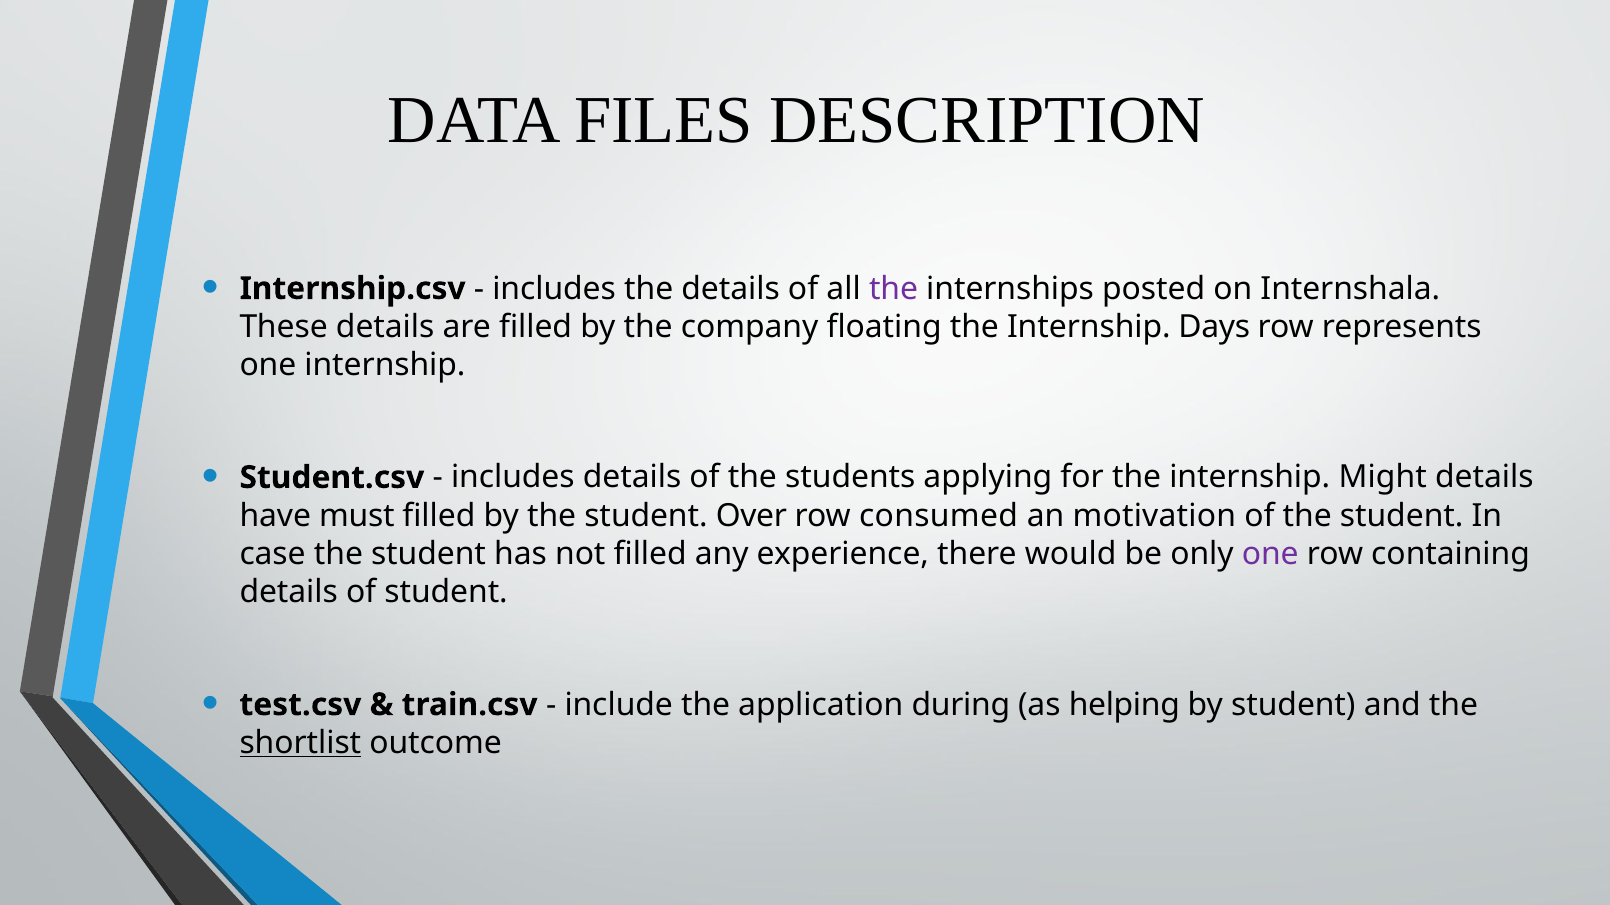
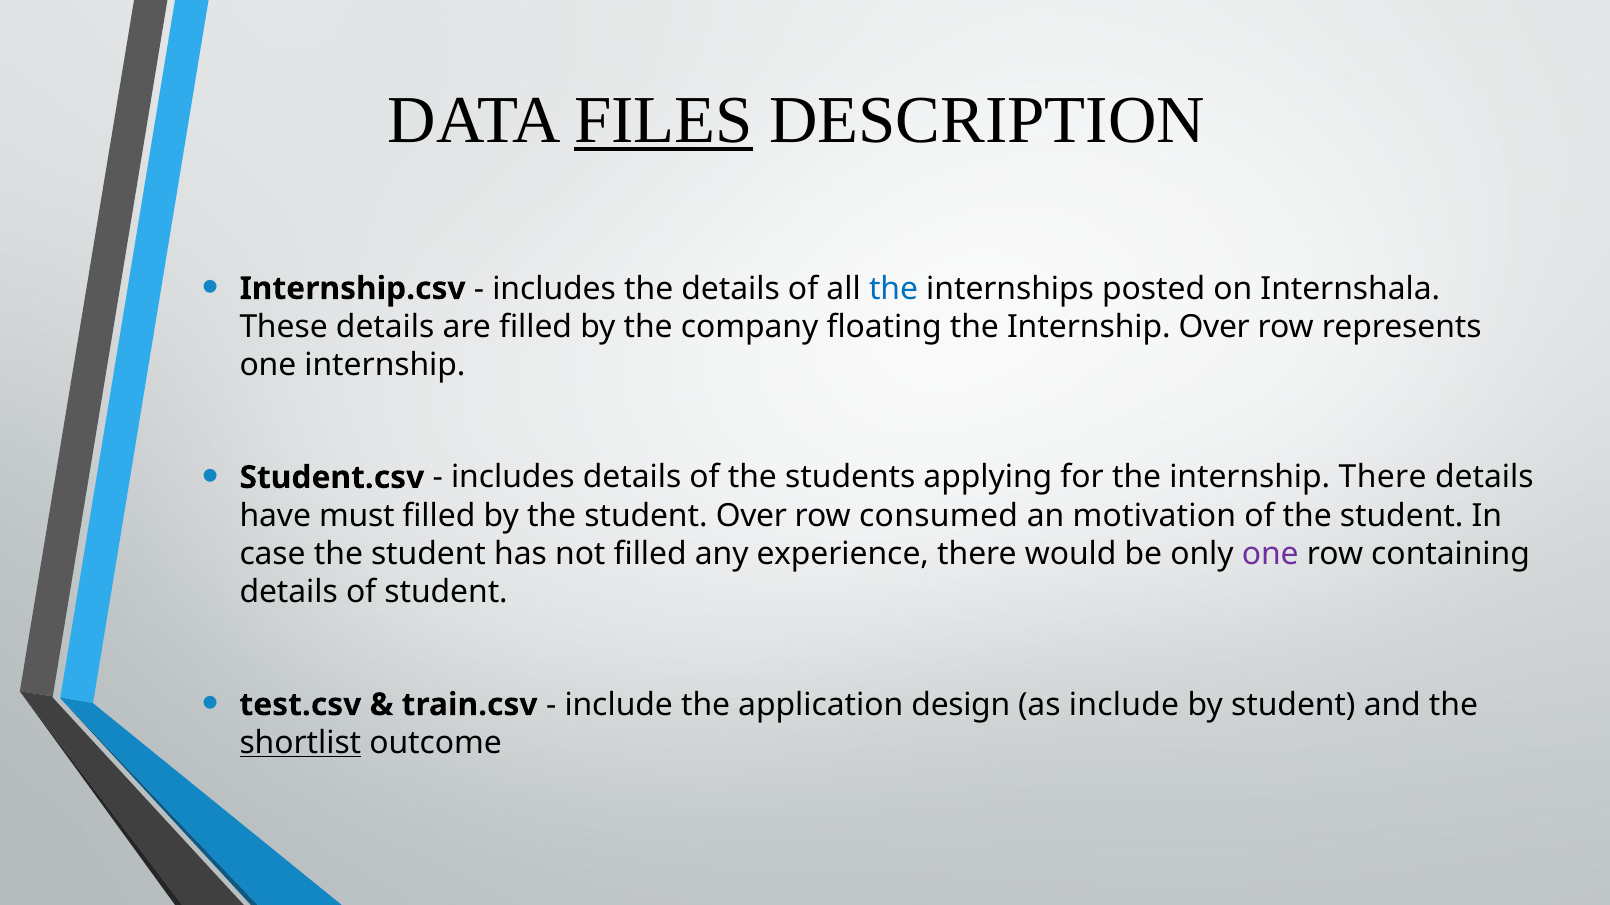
FILES underline: none -> present (663, 120)
the colour: purple -> blue (894, 289)
Internship Days: Days -> Over (1214, 327)
internship Might: Might -> There (1383, 478)
during: during -> design (961, 705)
as helping: helping -> include (1124, 705)
